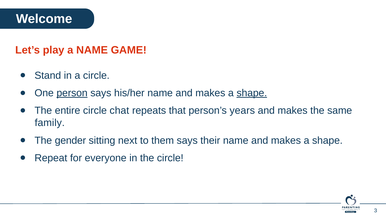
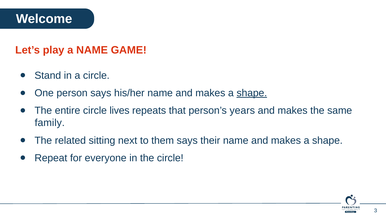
person underline: present -> none (72, 93)
chat: chat -> lives (119, 111)
gender: gender -> related (70, 140)
